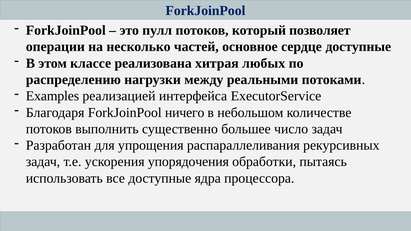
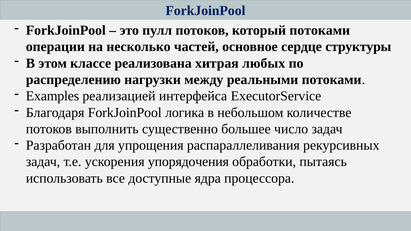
который позволяет: позволяет -> потоками (320, 30)
сердце доступные: доступные -> структуры (358, 47)
ничего: ничего -> логика (185, 113)
